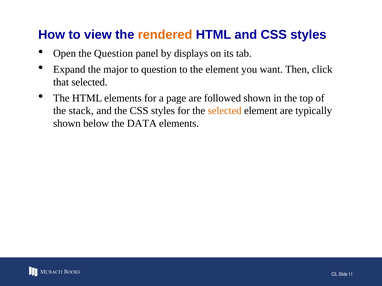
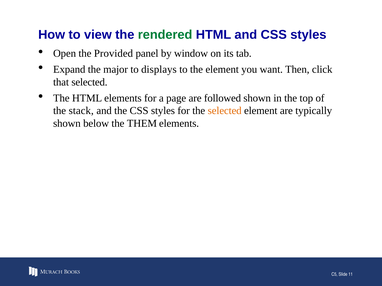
rendered colour: orange -> green (165, 35)
the Question: Question -> Provided (113, 54)
displays: displays -> window (191, 54)
to question: question -> displays (159, 70)
DATA: DATA -> THEM (142, 124)
